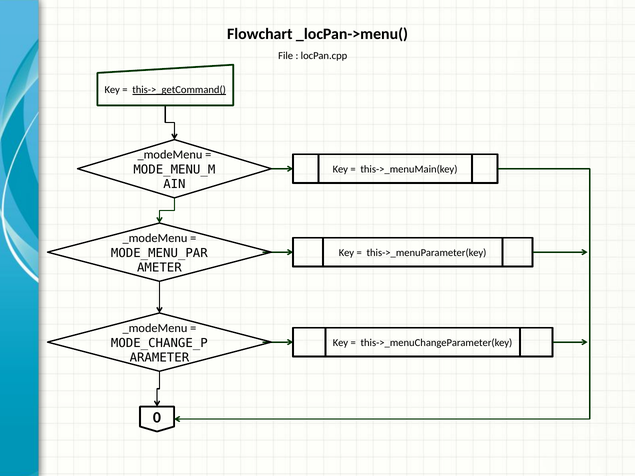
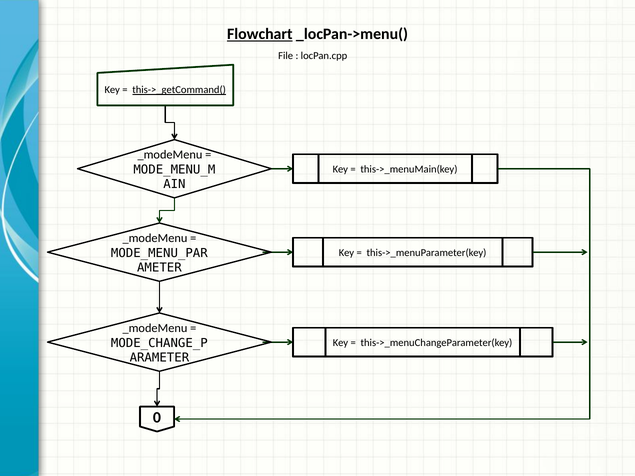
Flowchart underline: none -> present (260, 34)
